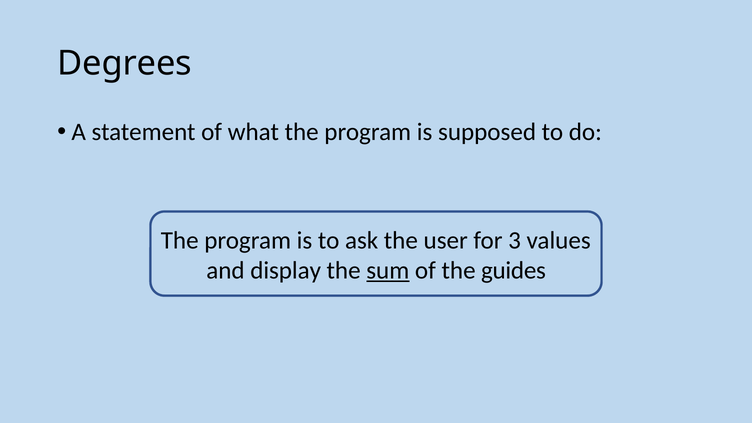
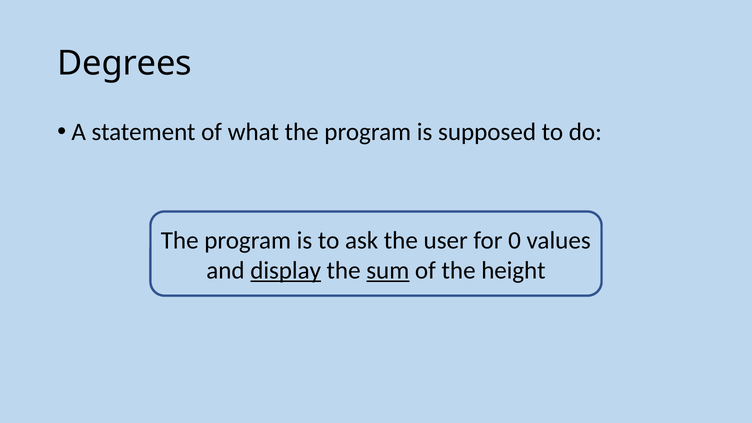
3: 3 -> 0 (515, 240)
display underline: none -> present (286, 270)
guides: guides -> height (513, 270)
